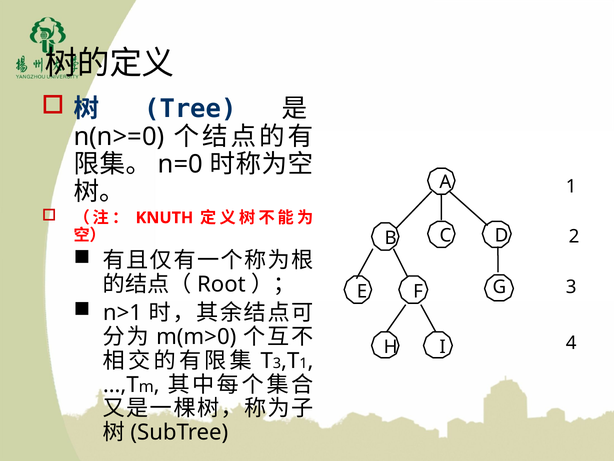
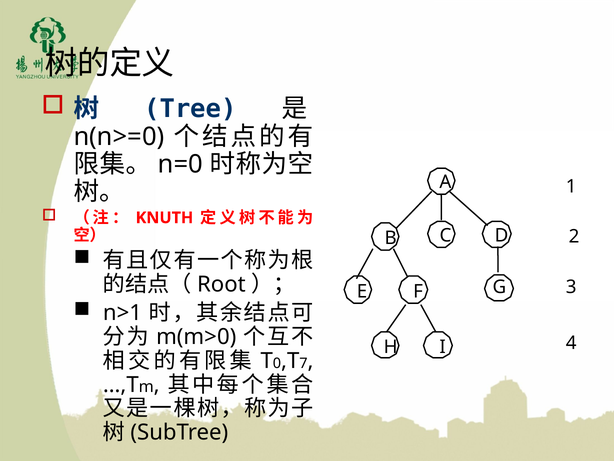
3: 3 -> 0 (277, 363)
1: 1 -> 7 (303, 363)
